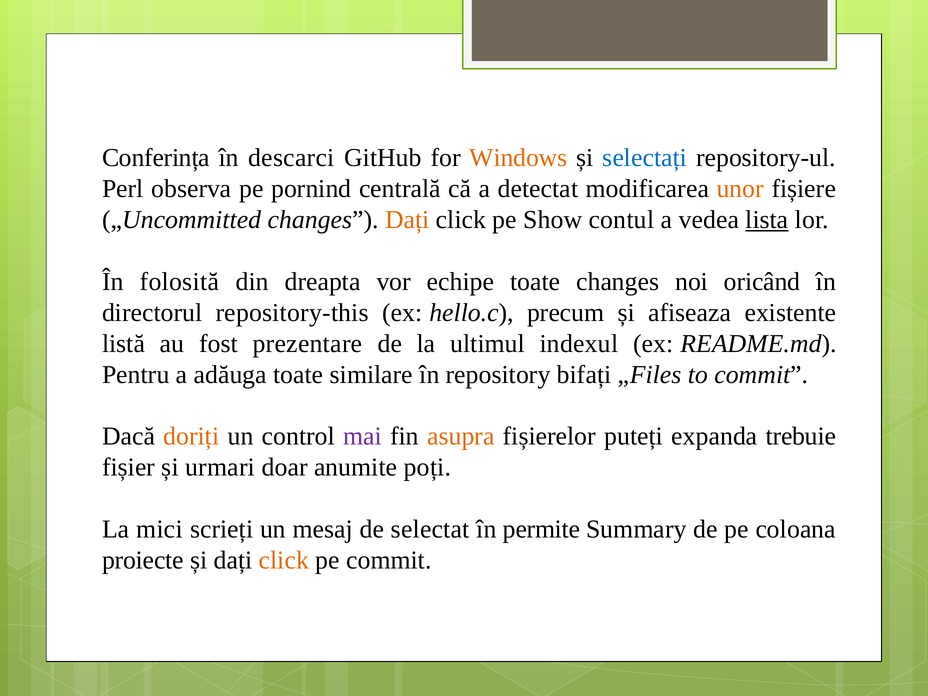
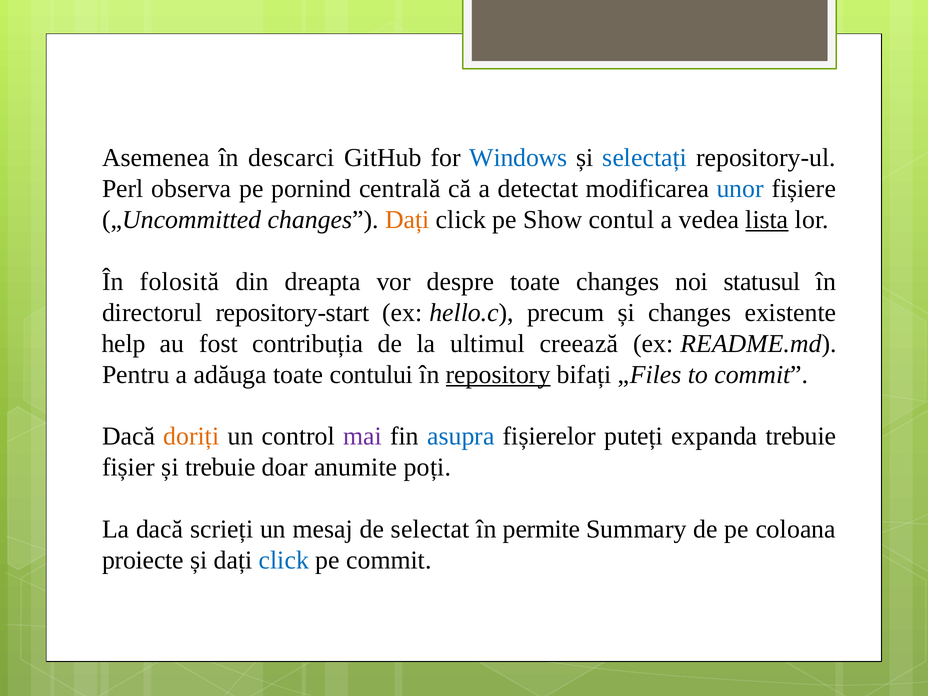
Conferința: Conferința -> Asemenea (156, 158)
Windows colour: orange -> blue (518, 158)
unor colour: orange -> blue (740, 189)
echipe: echipe -> despre (460, 282)
oricând: oricând -> statusul (762, 282)
repository-this: repository-this -> repository-start (292, 313)
și afiseaza: afiseaza -> changes (690, 313)
listă: listă -> help (124, 344)
prezentare: prezentare -> contribuția (308, 344)
indexul: indexul -> creează (579, 344)
similare: similare -> contului (371, 374)
repository underline: none -> present (498, 374)
asupra colour: orange -> blue (461, 436)
și urmari: urmari -> trebuie (220, 467)
La mici: mici -> dacă (160, 529)
click colour: orange -> blue (284, 560)
